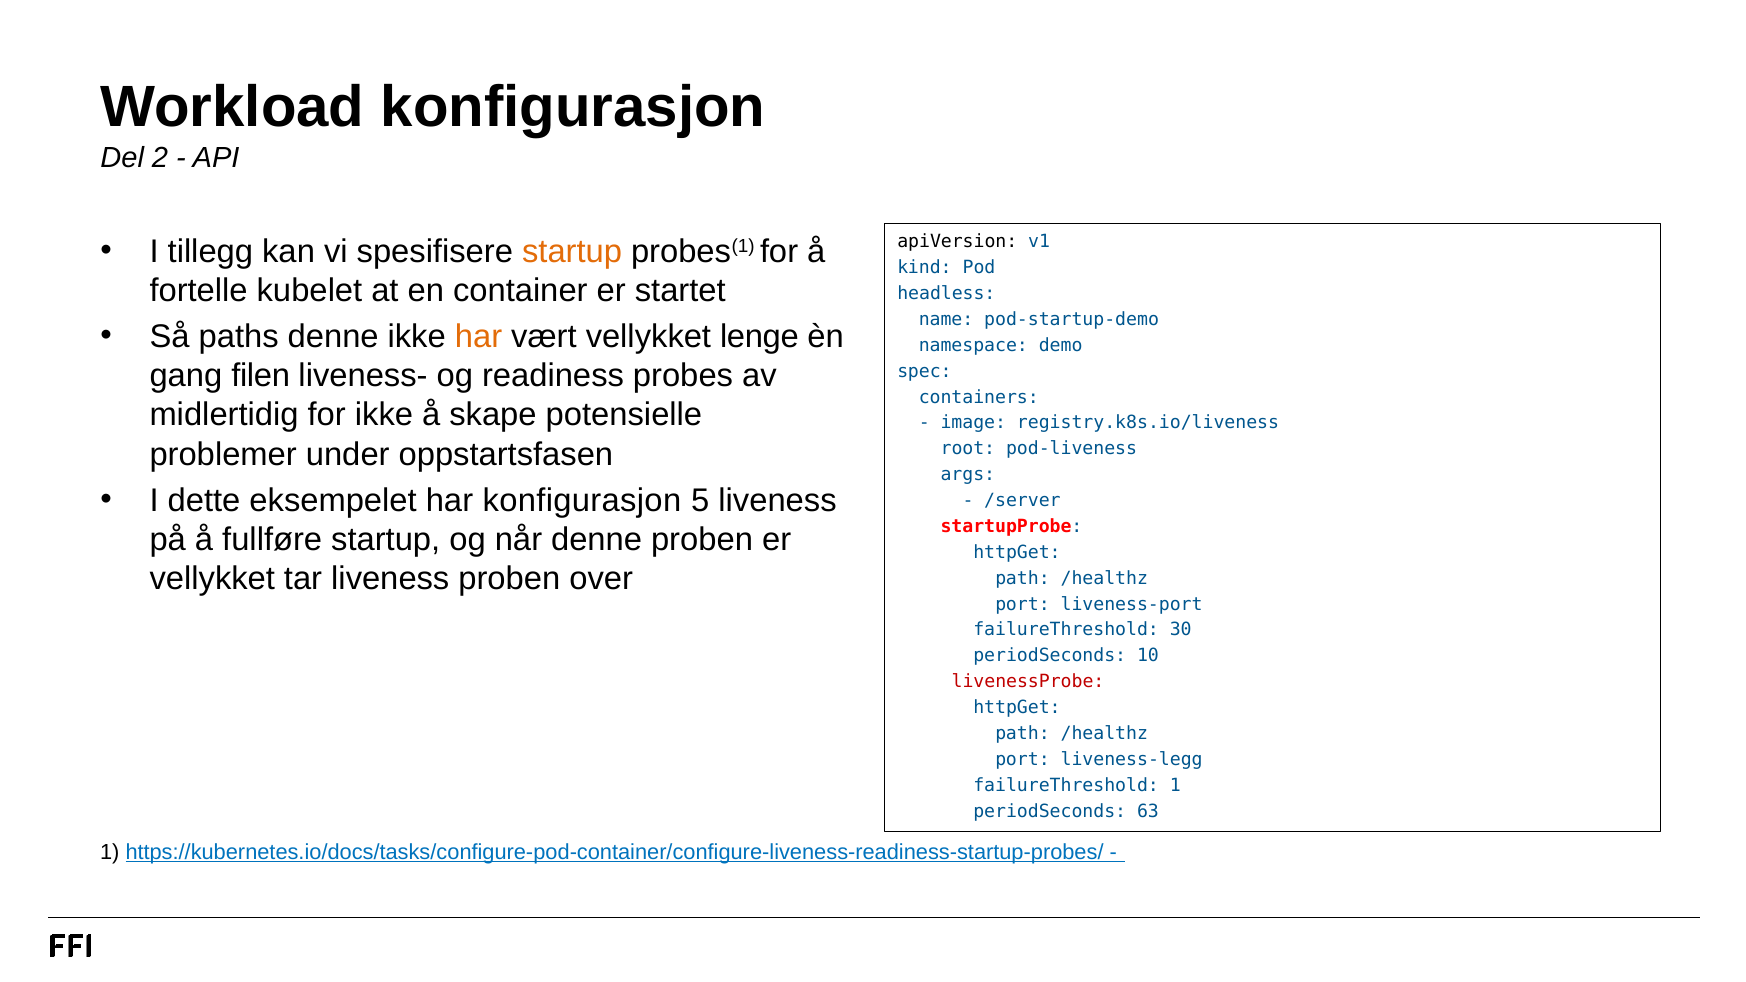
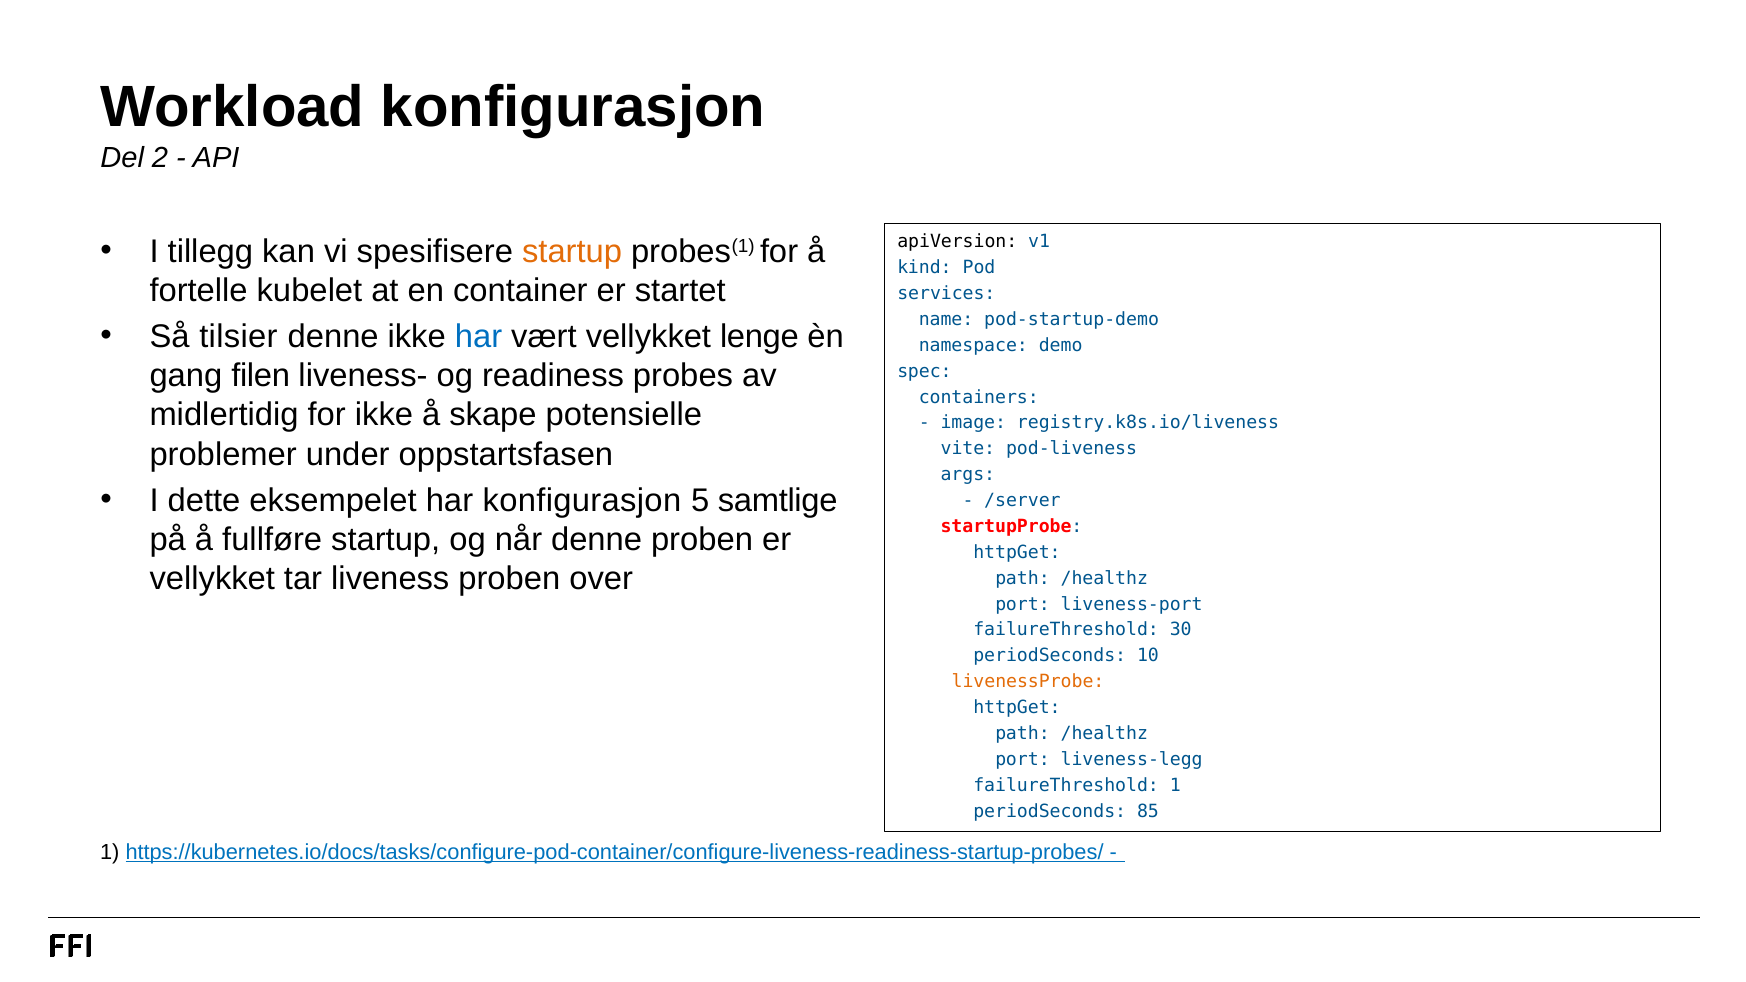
headless: headless -> services (946, 294)
paths: paths -> tilsier (238, 337)
har colour: orange -> blue (479, 337)
root: root -> vite (968, 449)
5 liveness: liveness -> samtlige (778, 500)
livenessProbe colour: red -> orange (1028, 682)
63: 63 -> 85 (1148, 811)
